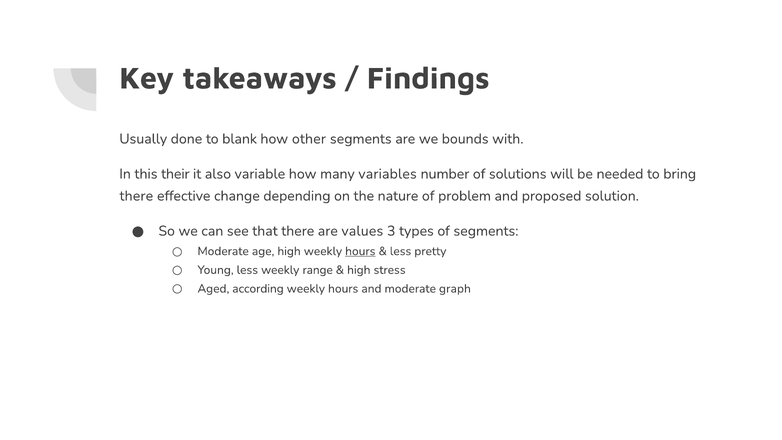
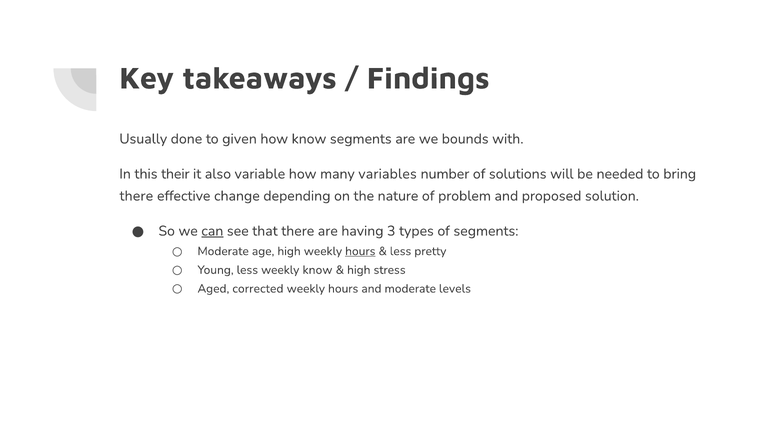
blank: blank -> given (240, 139)
how other: other -> know (309, 139)
can underline: none -> present (212, 231)
values: values -> having (362, 231)
weekly range: range -> know (318, 270)
according: according -> corrected (258, 289)
graph: graph -> levels (455, 289)
